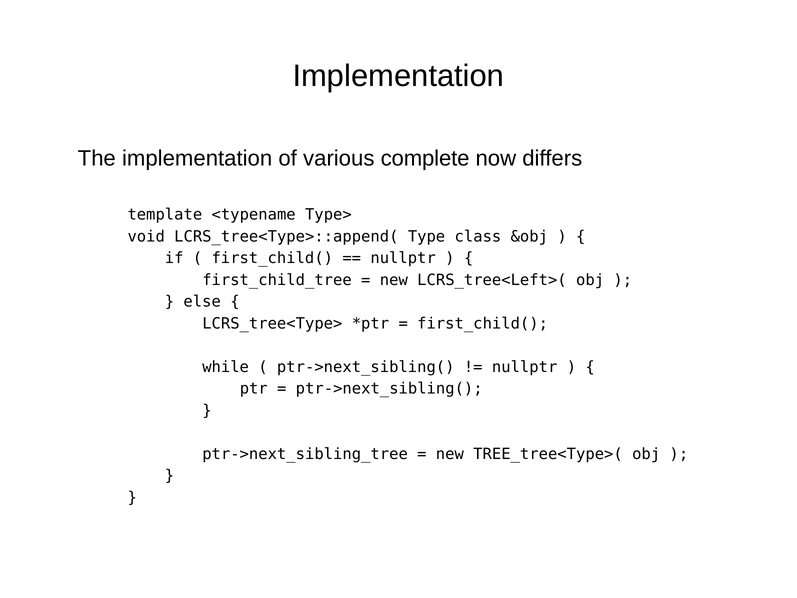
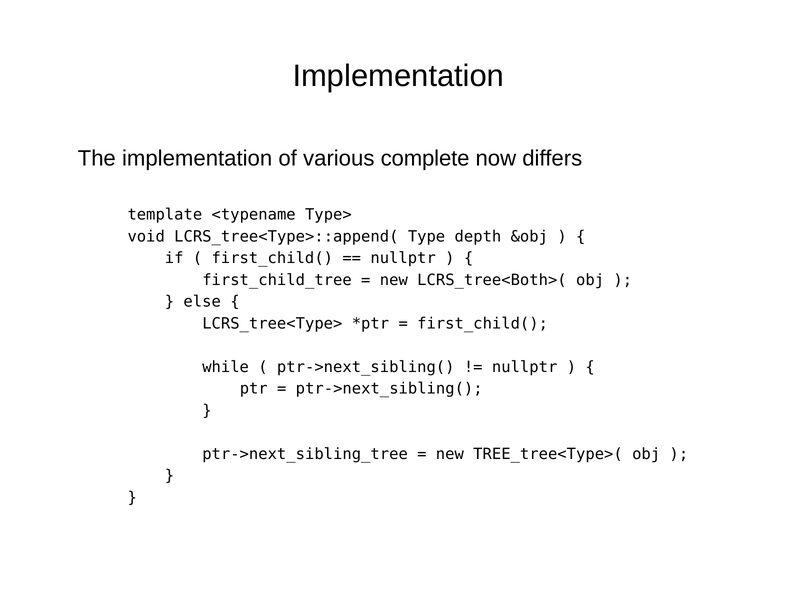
class: class -> depth (478, 236)
LCRS_tree<Left>(: LCRS_tree<Left>( -> LCRS_tree<Both>( (492, 280)
